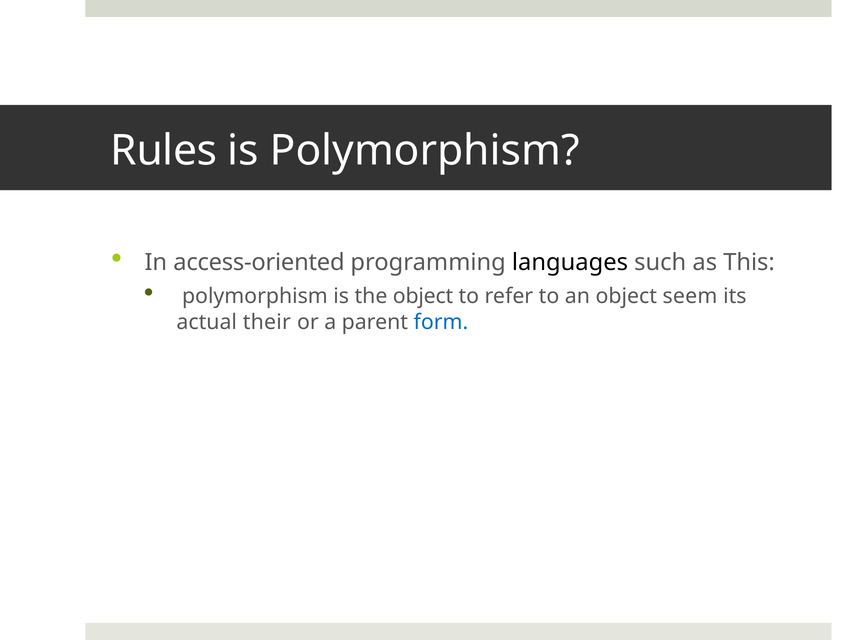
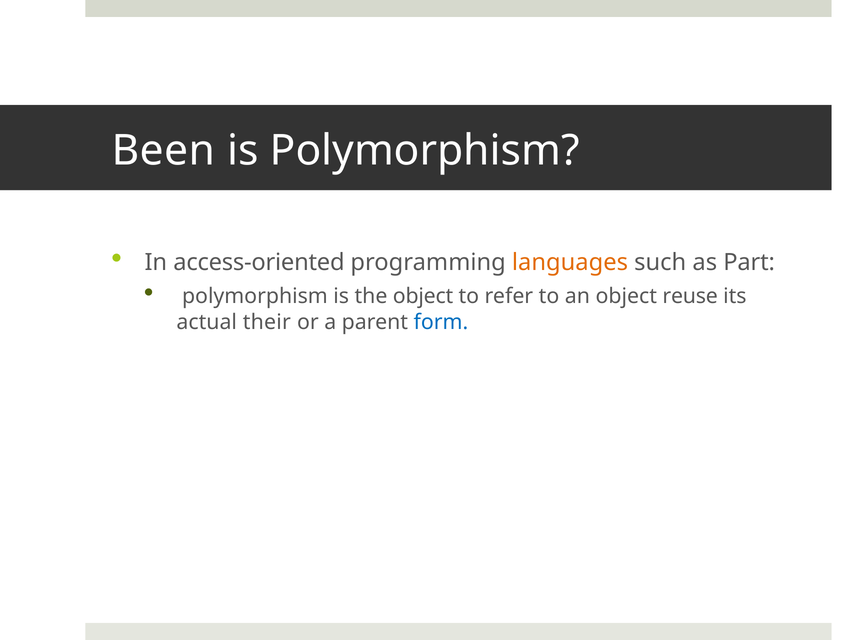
Rules: Rules -> Been (163, 150)
languages colour: black -> orange (570, 262)
This: This -> Part (749, 262)
seem: seem -> reuse (690, 296)
